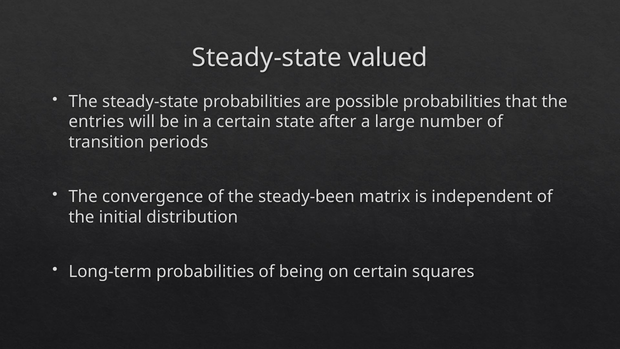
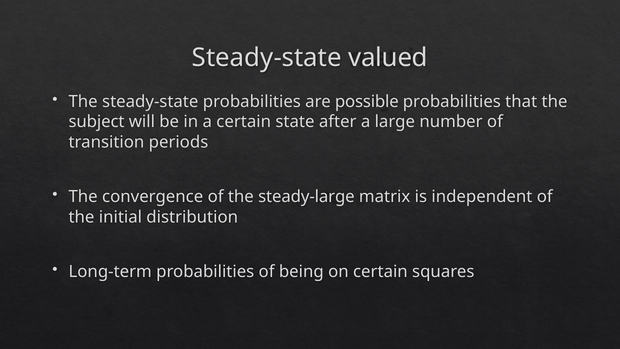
entries: entries -> subject (97, 122)
steady-been: steady-been -> steady-large (306, 197)
